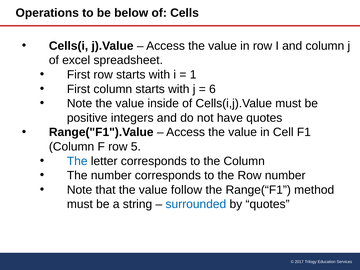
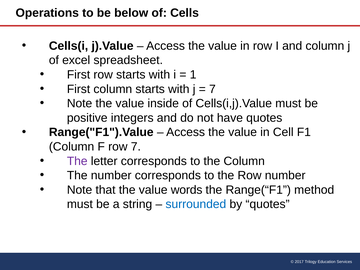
6: 6 -> 7 (212, 89)
row 5: 5 -> 7 (136, 147)
The colour: blue -> purple (77, 161)
follow: follow -> words (187, 190)
